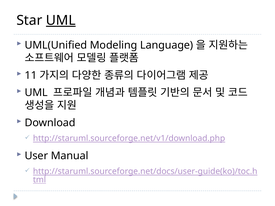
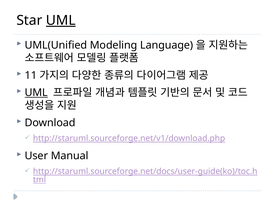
UML underline: none -> present (36, 93)
